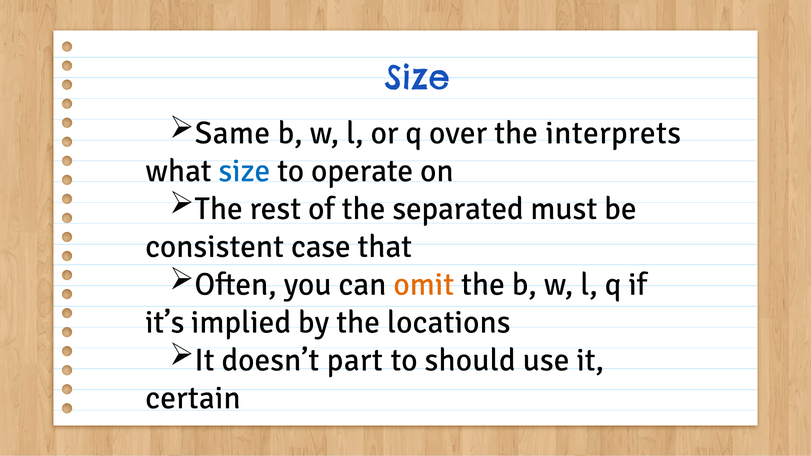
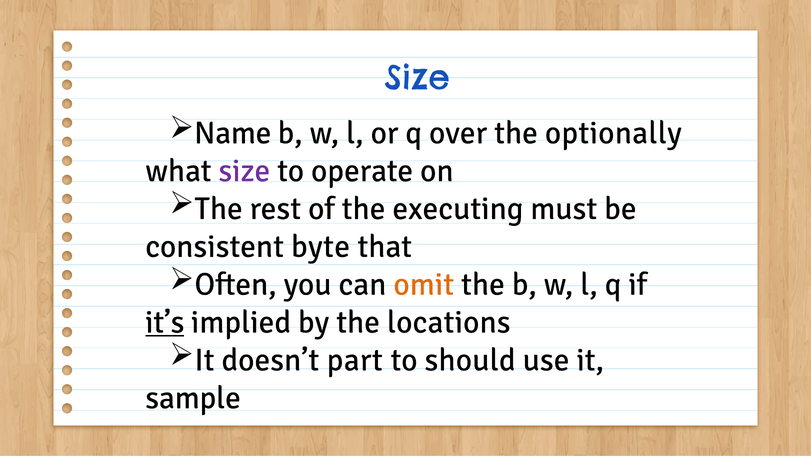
Same: Same -> Name (233, 133)
interprets: interprets -> optionally (613, 133)
size colour: blue -> purple (244, 171)
separated: separated -> executing (458, 209)
case: case -> byte (321, 247)
it’s underline: none -> present (165, 322)
certain: certain -> sample (193, 398)
